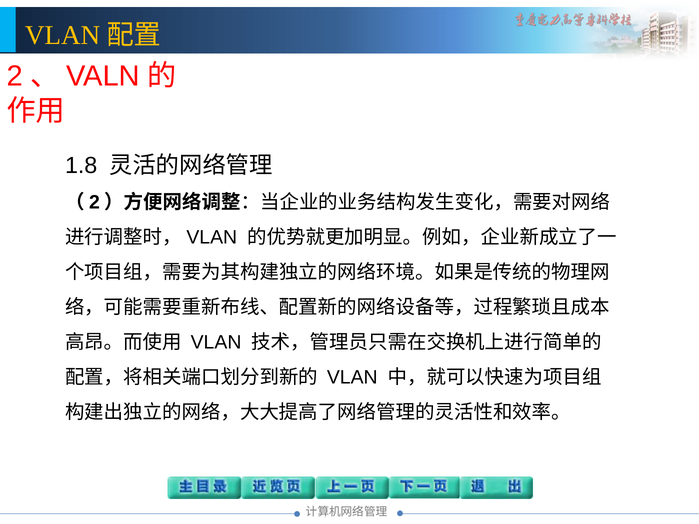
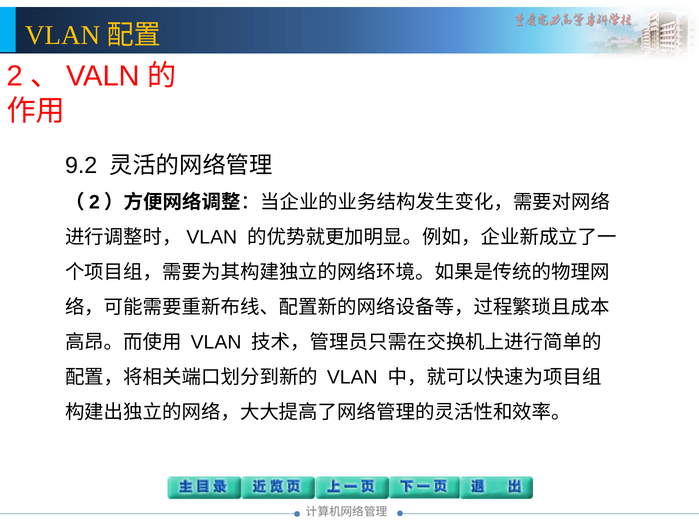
1.8: 1.8 -> 9.2 (81, 166)
